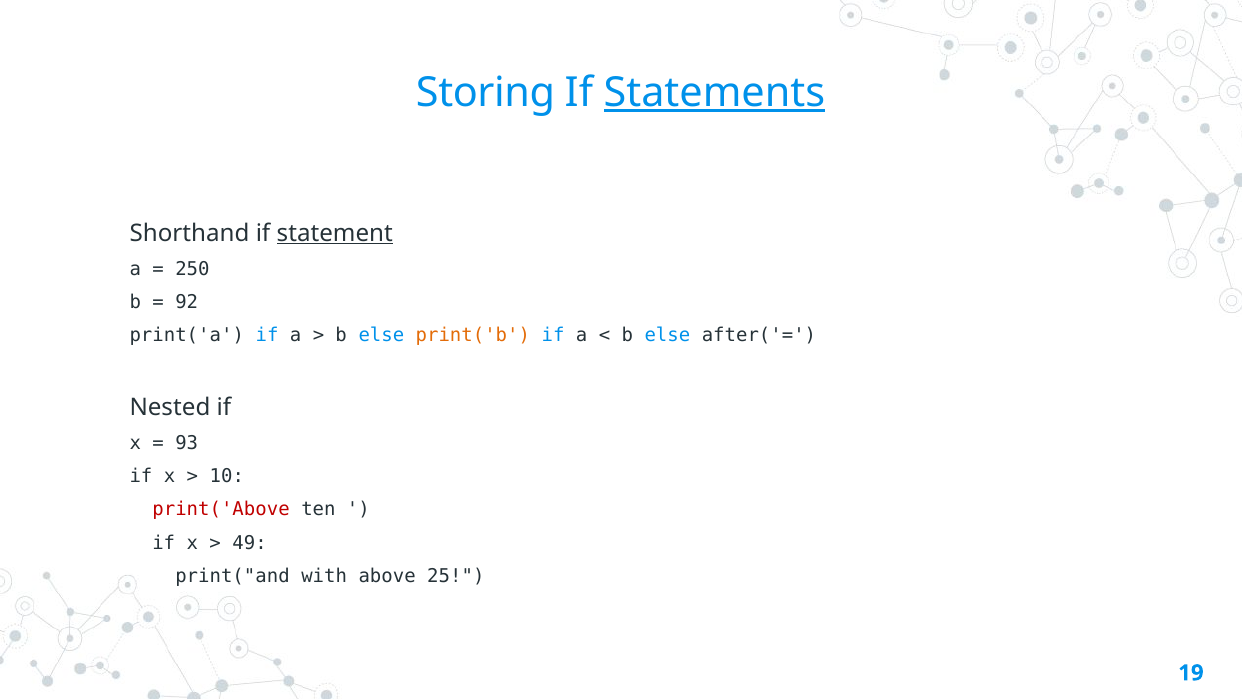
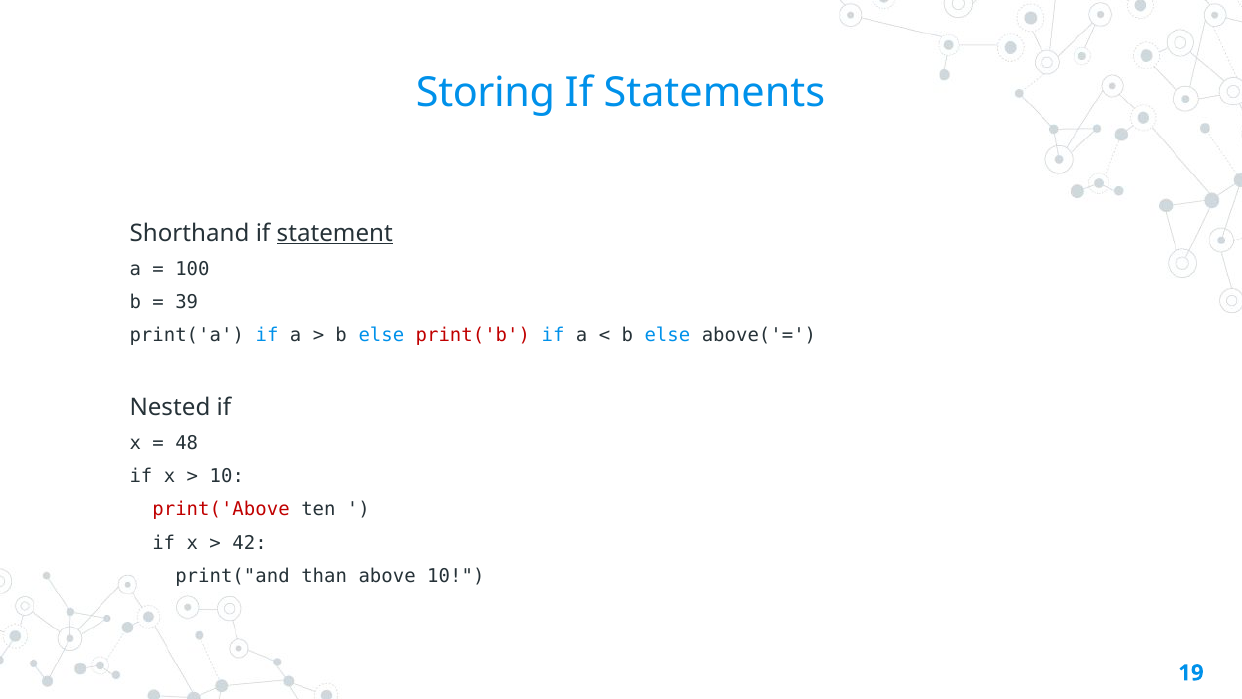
Statements underline: present -> none (714, 92)
250: 250 -> 100 (192, 269)
92: 92 -> 39 (187, 302)
print('b colour: orange -> red (473, 335)
after('=: after('= -> above('= (759, 335)
93: 93 -> 48 (187, 443)
49: 49 -> 42 (250, 543)
with: with -> than (324, 576)
above 25: 25 -> 10 (456, 576)
